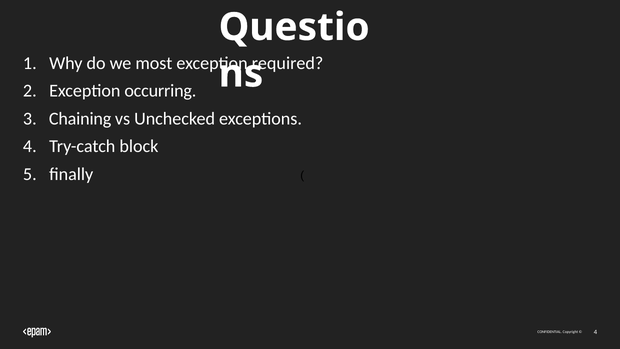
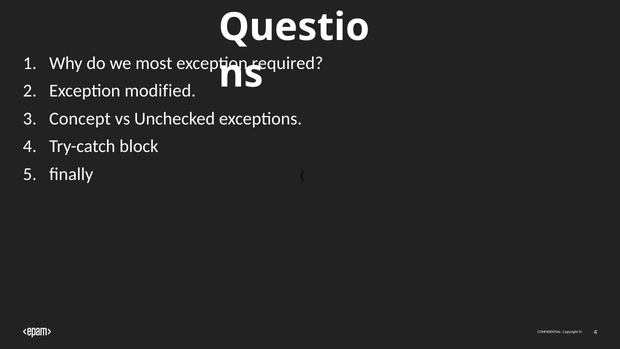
occurring: occurring -> modified (160, 91)
Chaining: Chaining -> Concept (80, 119)
